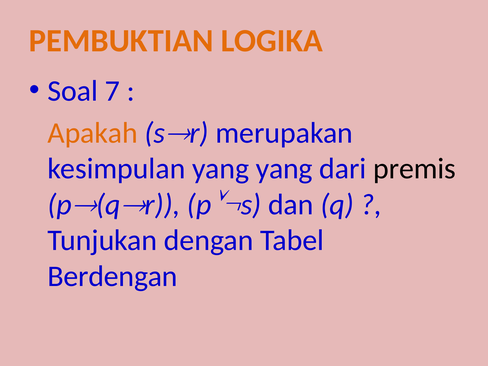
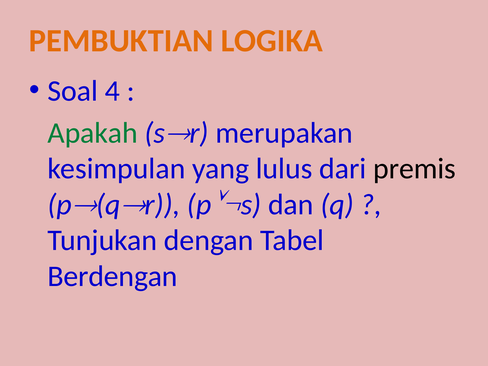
7: 7 -> 4 (112, 91)
Apakah colour: orange -> green (93, 133)
yang yang: yang -> lulus (284, 169)
